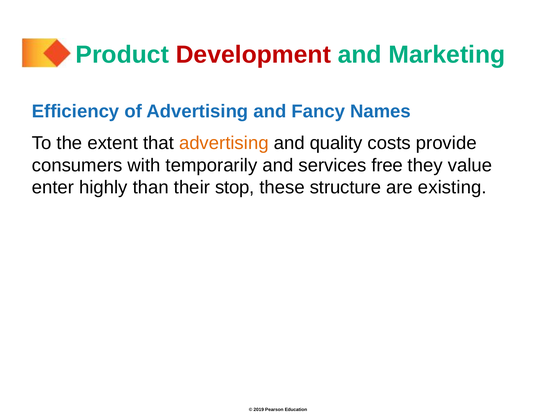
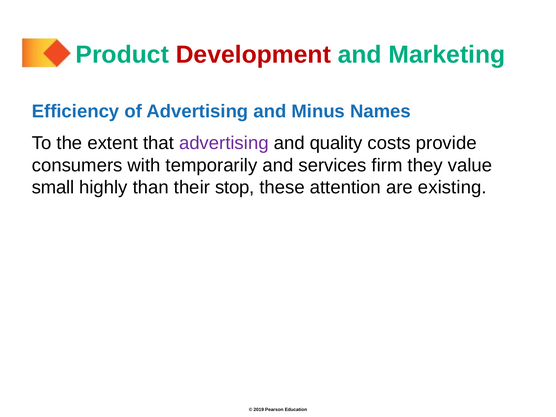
Fancy: Fancy -> Minus (318, 112)
advertising colour: orange -> purple (224, 143)
free: free -> firm (387, 165)
enter: enter -> small (53, 188)
structure: structure -> attention (345, 188)
